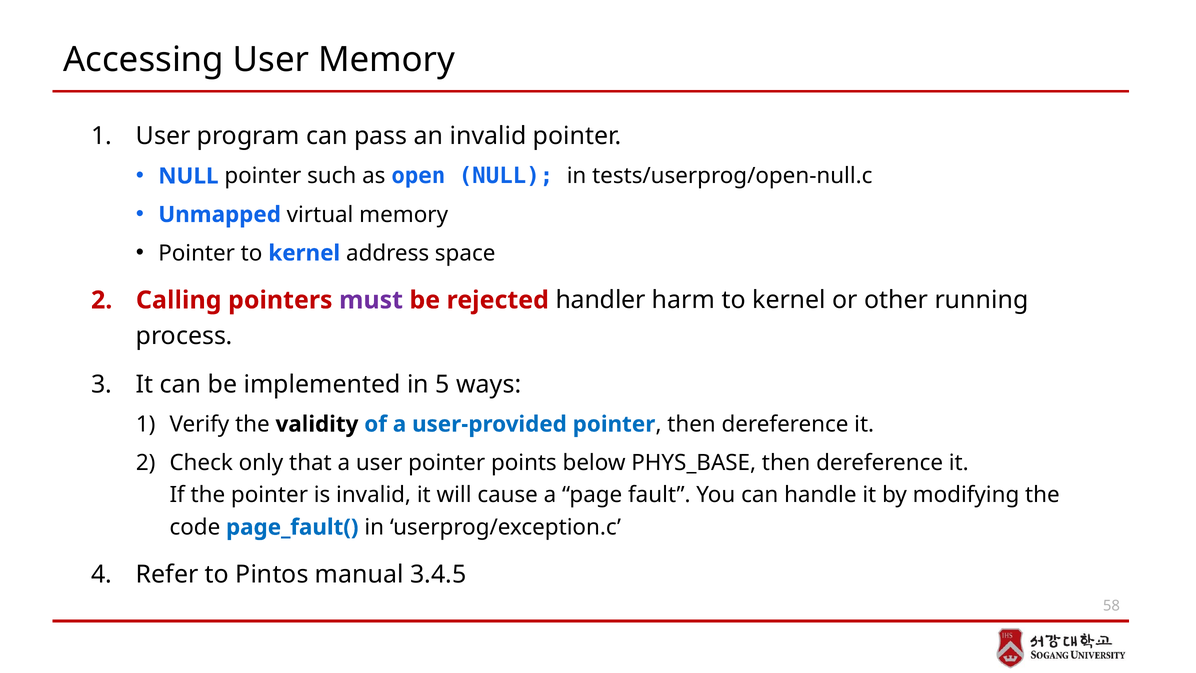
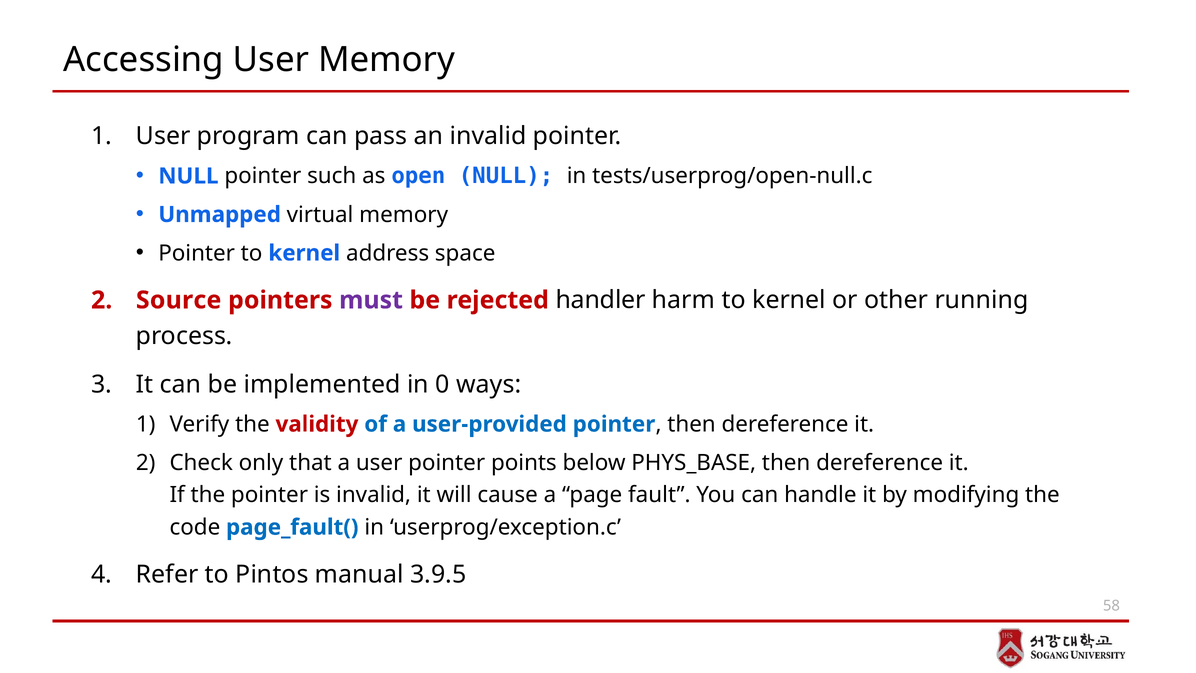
Calling: Calling -> Source (179, 300)
5: 5 -> 0 (443, 384)
validity colour: black -> red (317, 424)
3.4.5: 3.4.5 -> 3.9.5 (438, 574)
